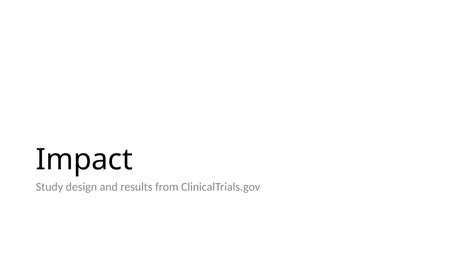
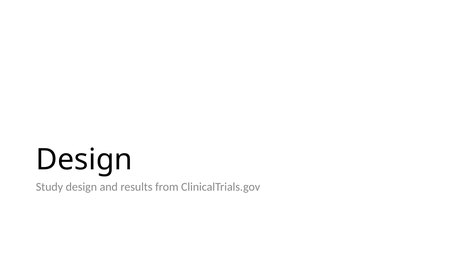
Impact: Impact -> Design (84, 159)
